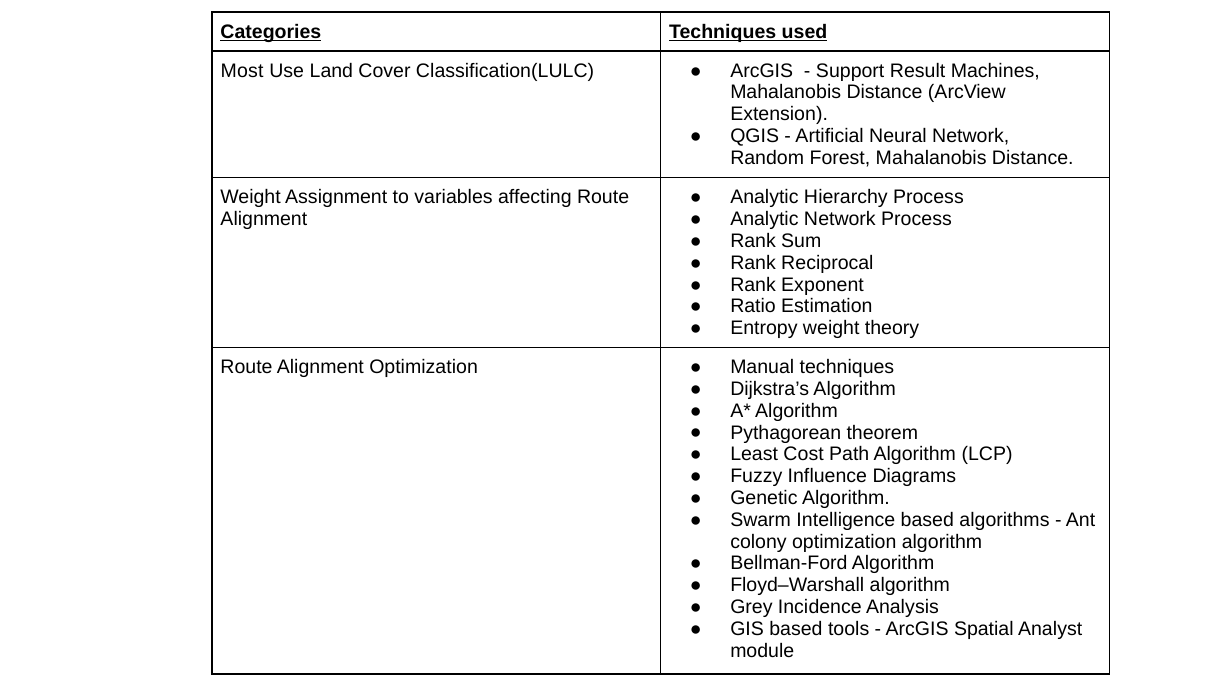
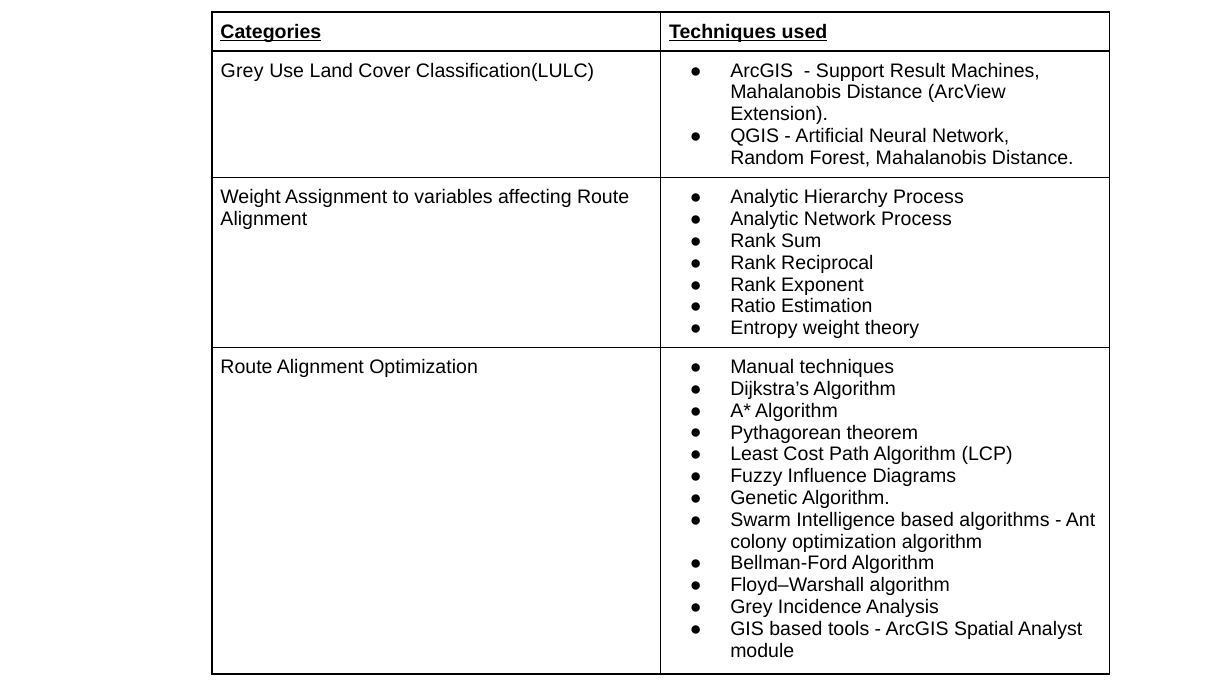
Most: Most -> Grey (242, 71)
